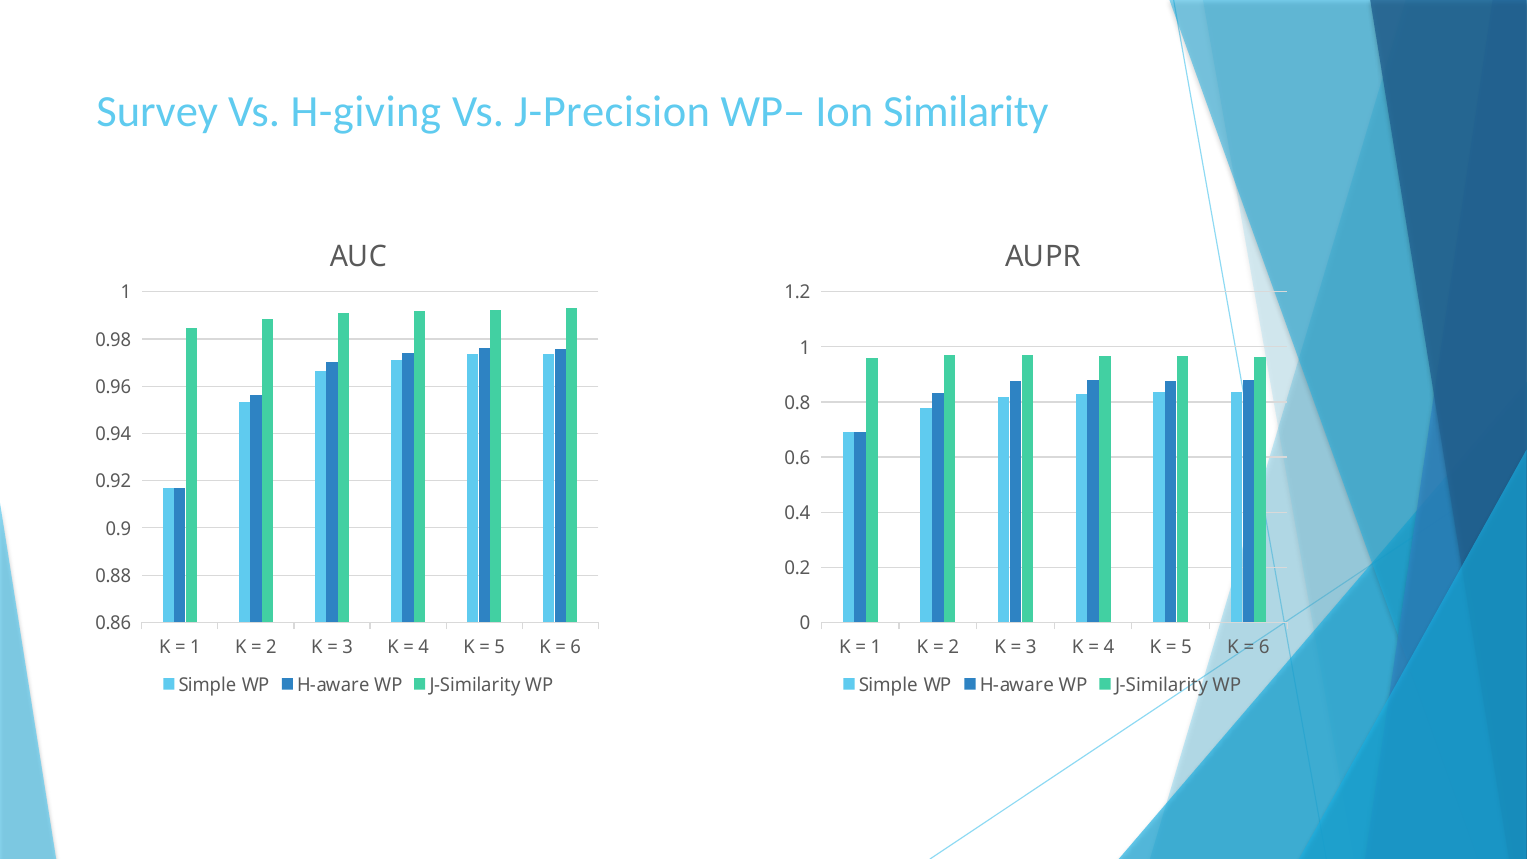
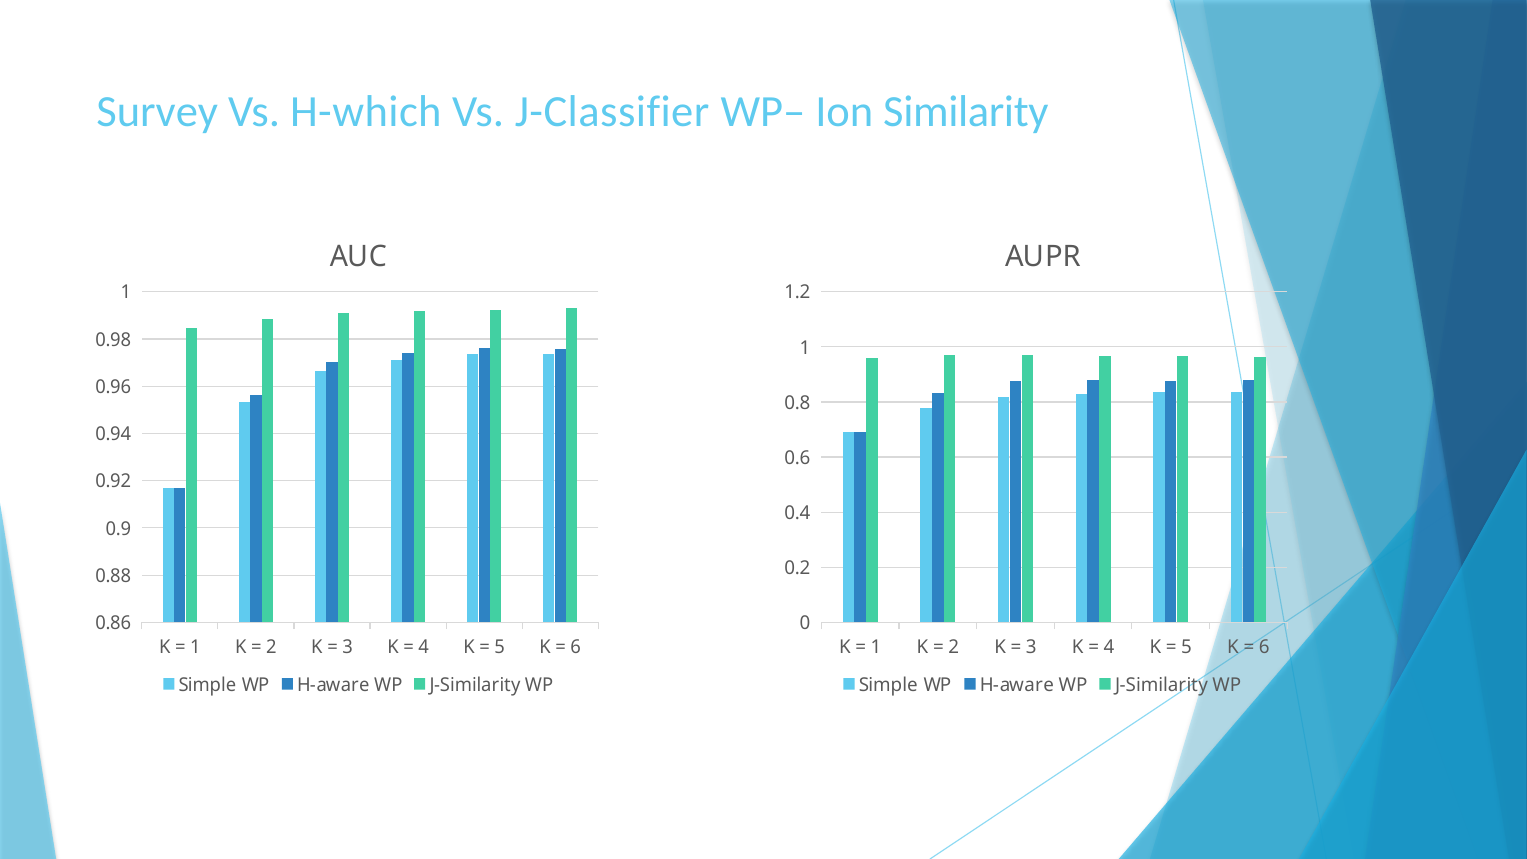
H-giving: H-giving -> H-which (366, 112)
J-Precision: J-Precision -> J-Classifier (612, 112)
